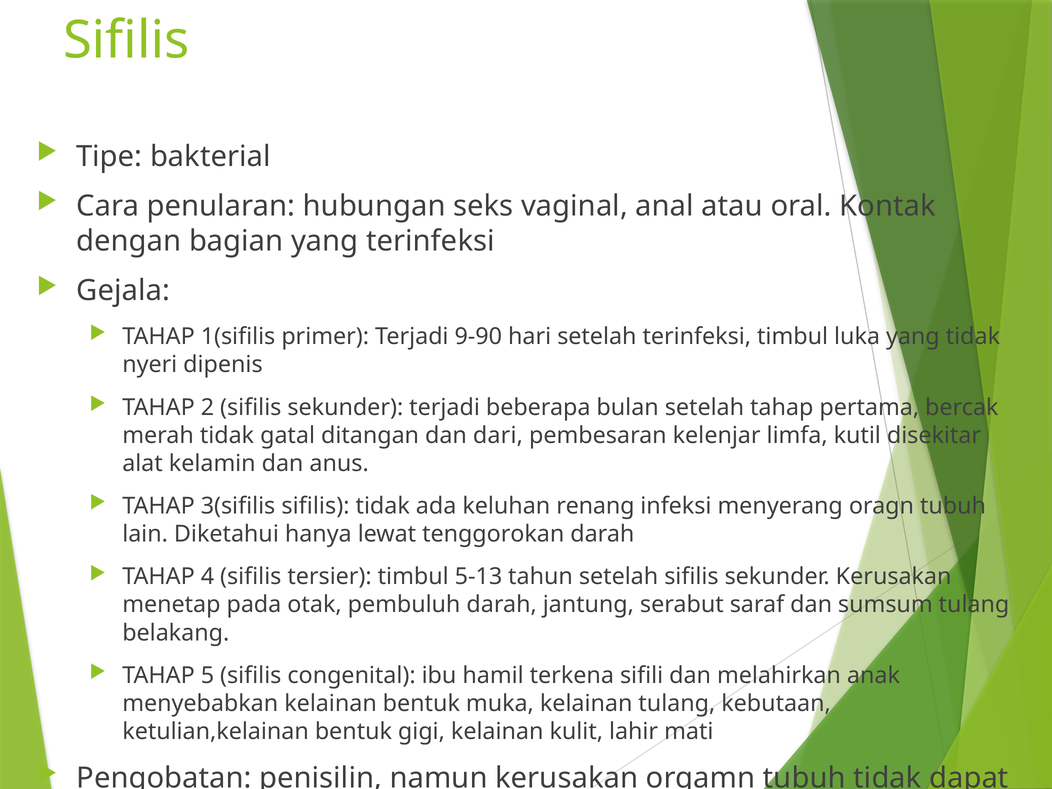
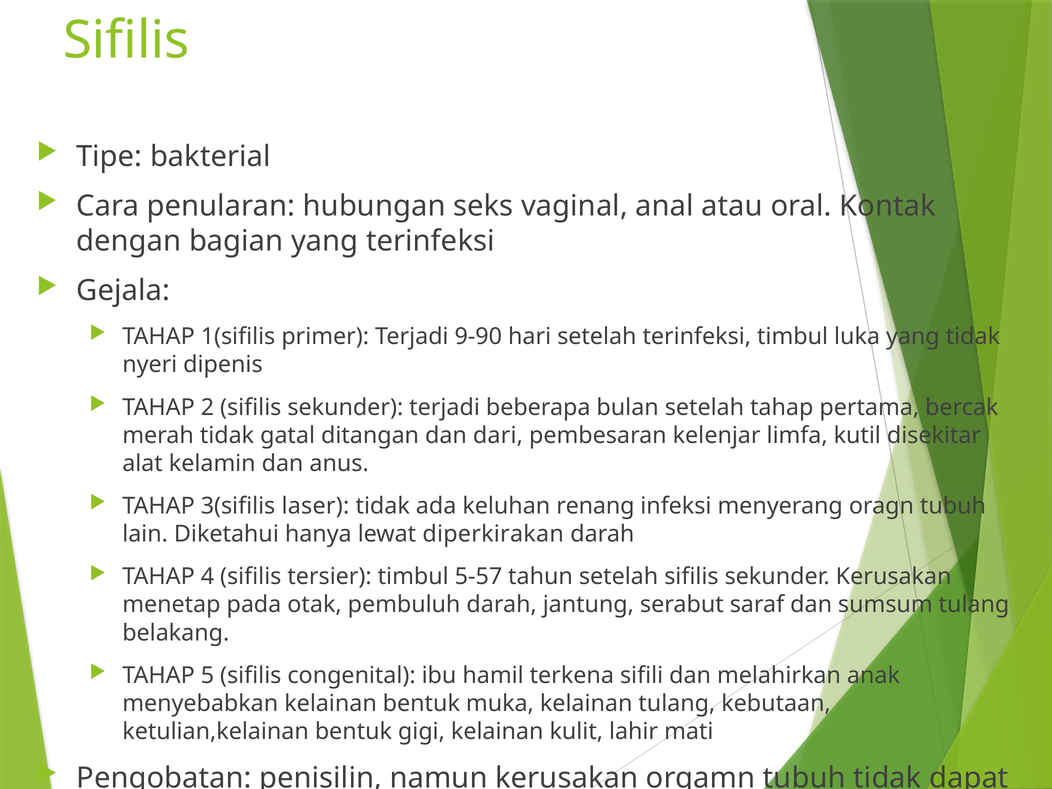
3(sifilis sifilis: sifilis -> laser (315, 506)
tenggorokan: tenggorokan -> diperkirakan (493, 534)
5-13: 5-13 -> 5-57 (478, 577)
